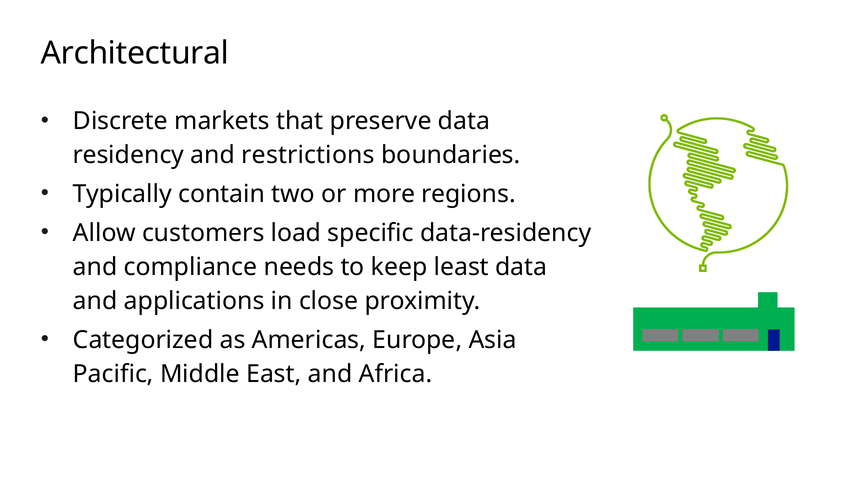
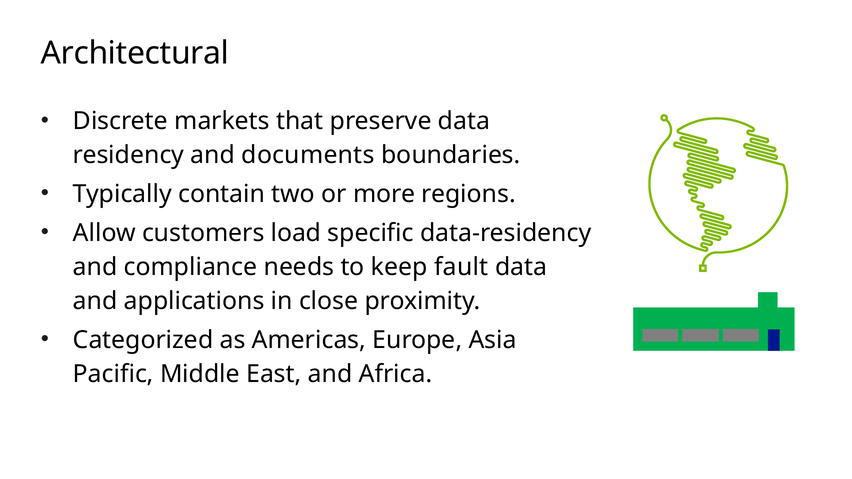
restrictions: restrictions -> documents (308, 155)
least: least -> fault (461, 267)
